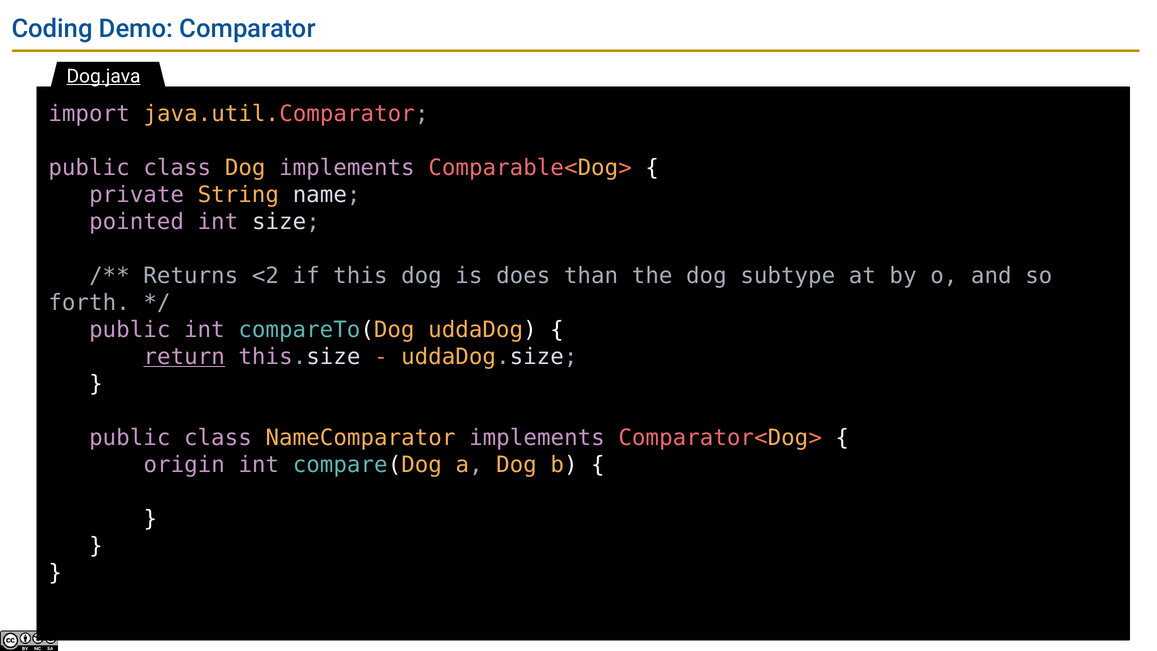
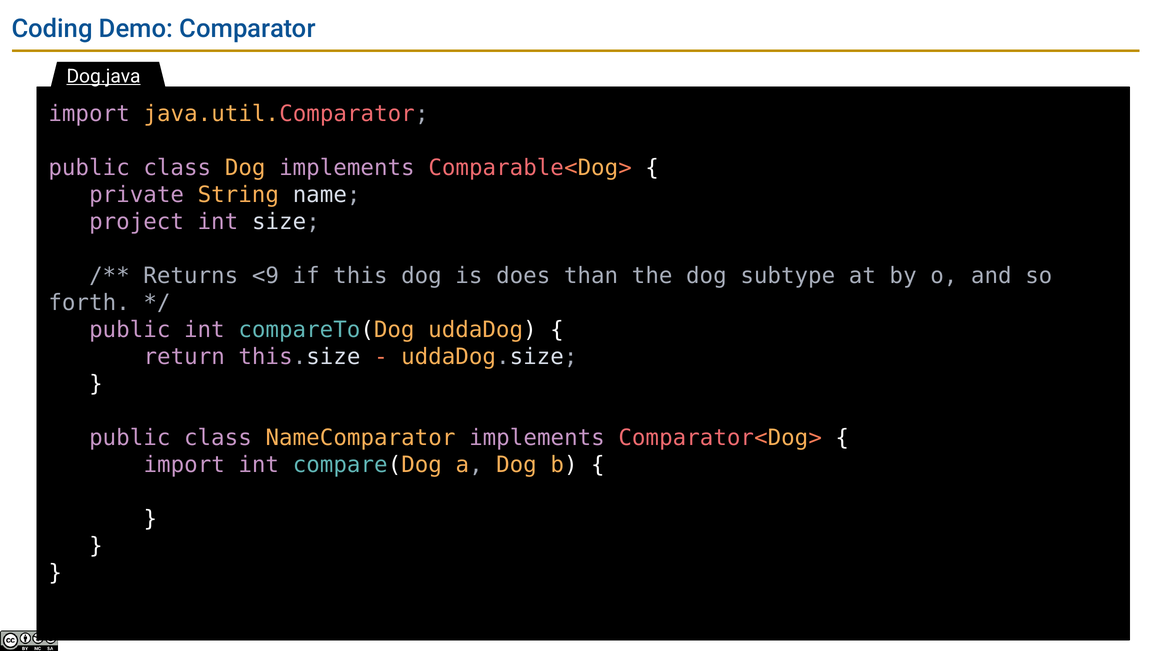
pointed: pointed -> project (137, 222)
<2: <2 -> <9 (265, 276)
return underline: present -> none (184, 357)
origin: origin -> import (184, 465)
